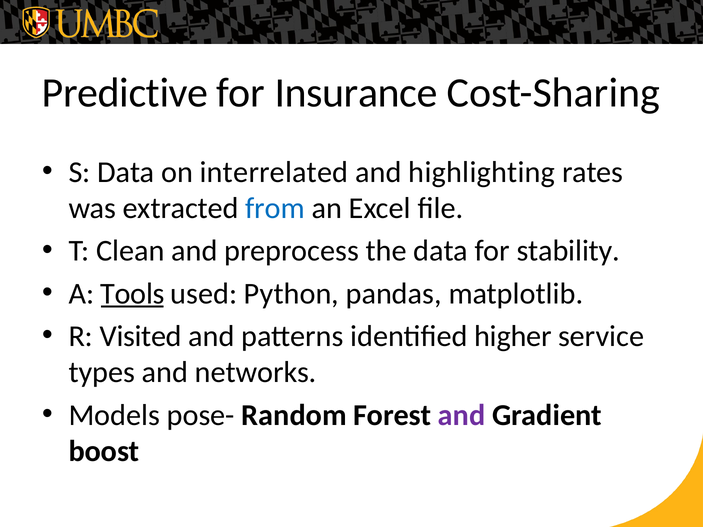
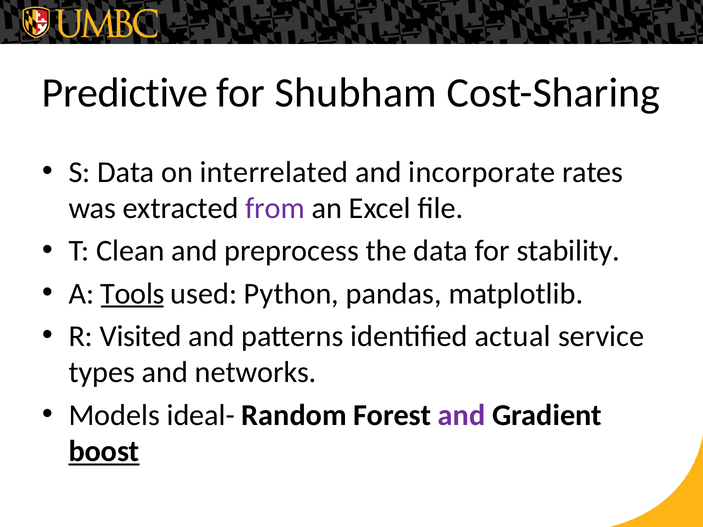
Insurance: Insurance -> Shubham (356, 93)
highlighting: highlighting -> incorporate (482, 172)
from colour: blue -> purple (275, 208)
higher: higher -> actual (513, 336)
pose-: pose- -> ideal- (201, 415)
boost underline: none -> present (104, 452)
